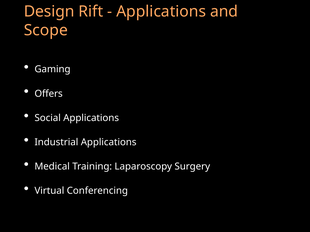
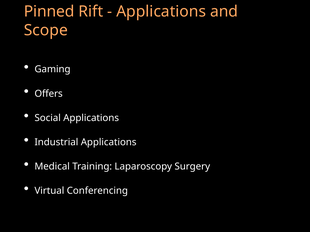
Design: Design -> Pinned (49, 12)
